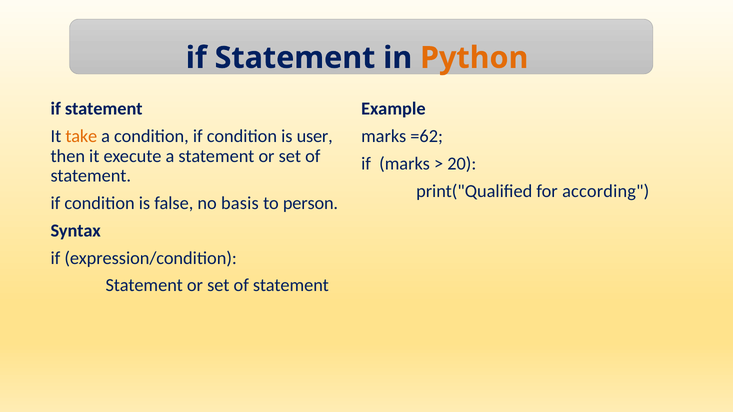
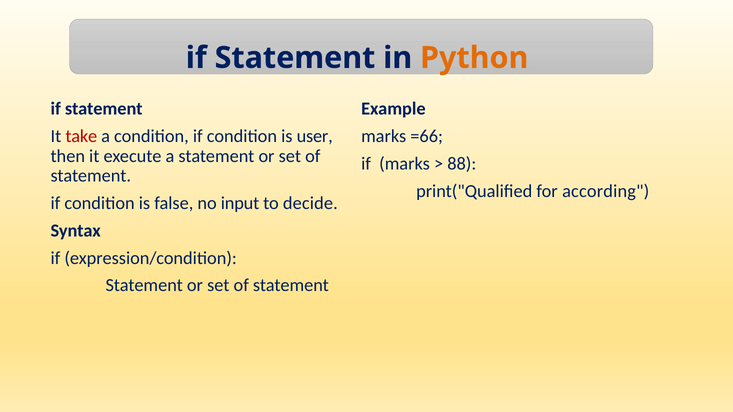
take colour: orange -> red (81, 136)
=62: =62 -> =66 (427, 136)
20: 20 -> 88 (462, 164)
basis: basis -> input (240, 203)
person: person -> decide (310, 203)
